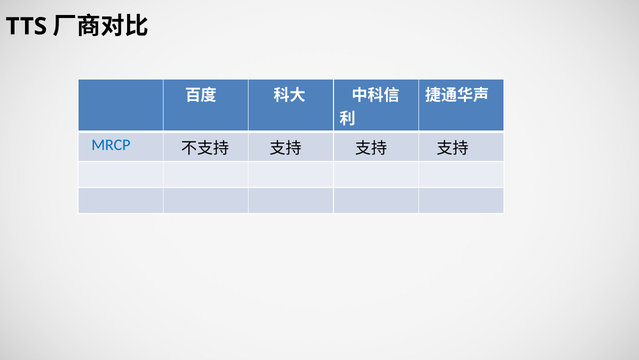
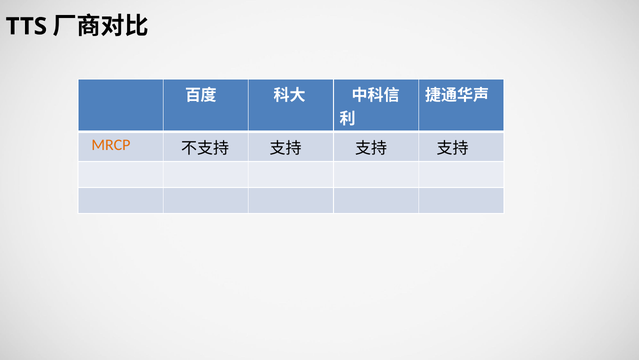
MRCP colour: blue -> orange (111, 145)
